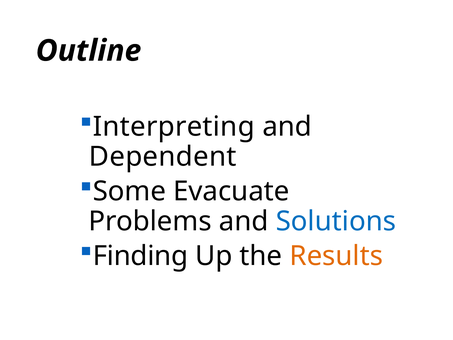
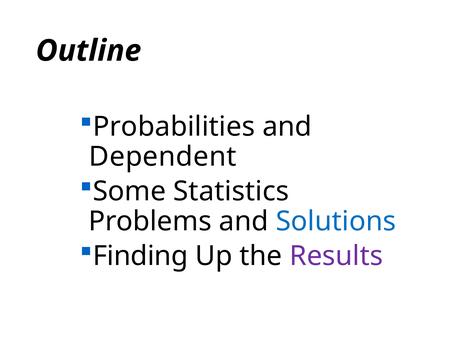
Interpreting: Interpreting -> Probabilities (174, 127)
Evacuate: Evacuate -> Statistics (231, 191)
Results colour: orange -> purple (336, 256)
